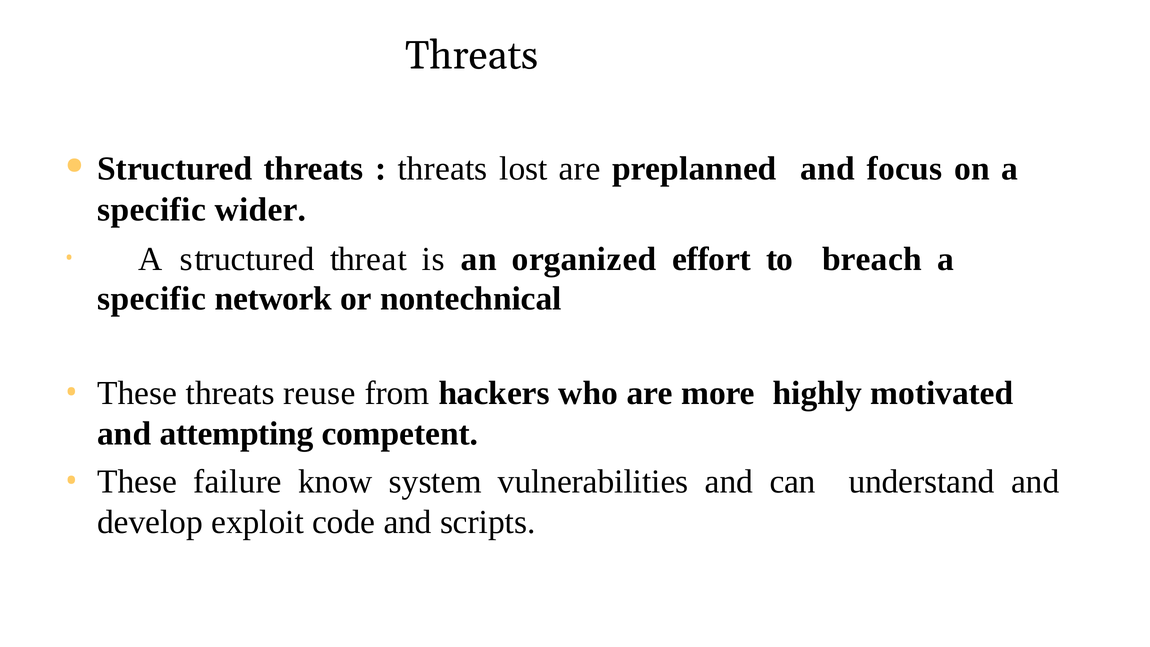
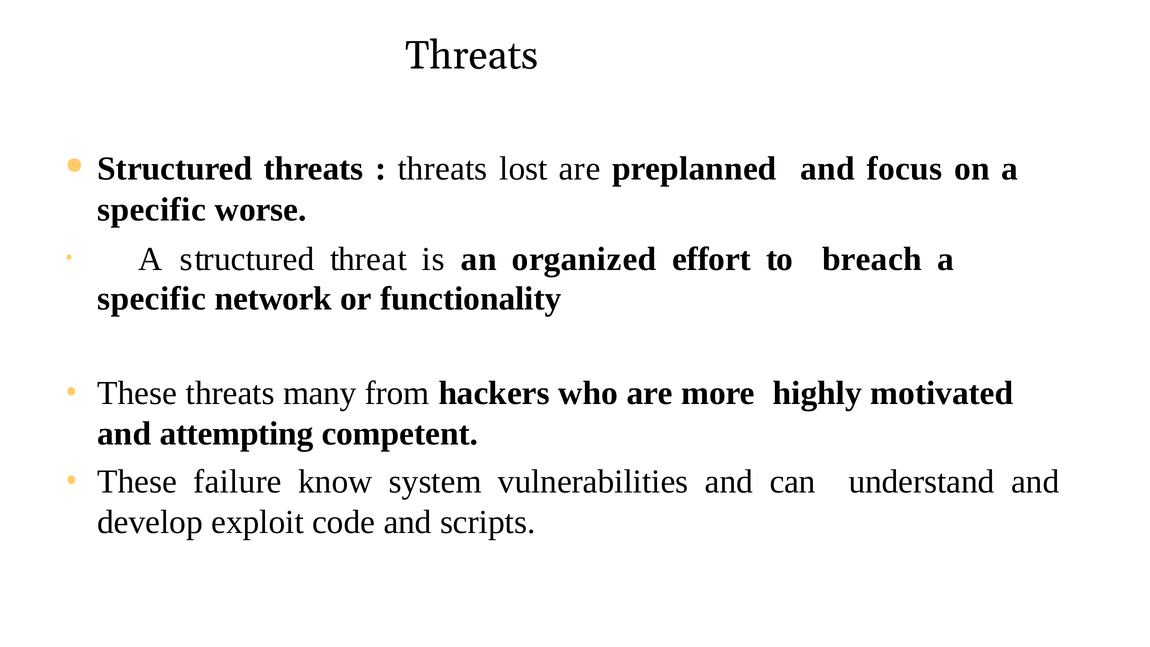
wider: wider -> worse (261, 210)
nontechnical: nontechnical -> functionality (471, 298)
reuse: reuse -> many (320, 393)
